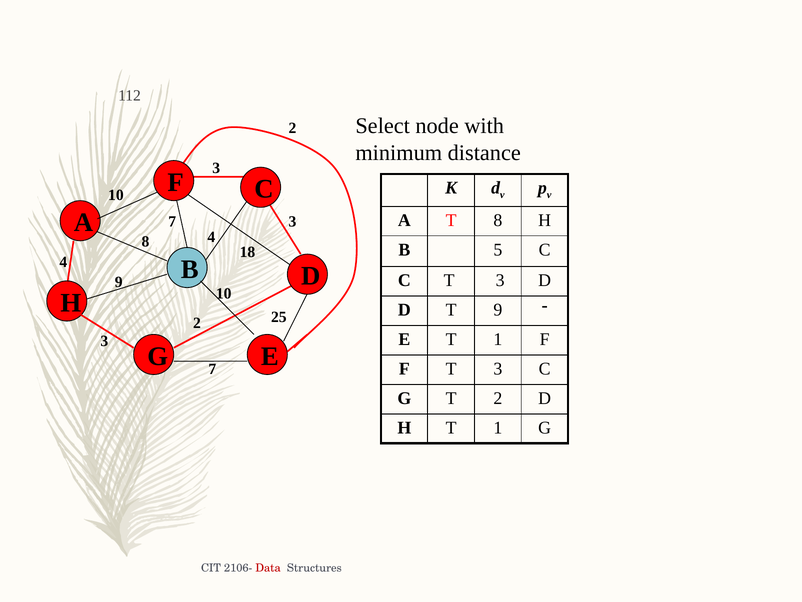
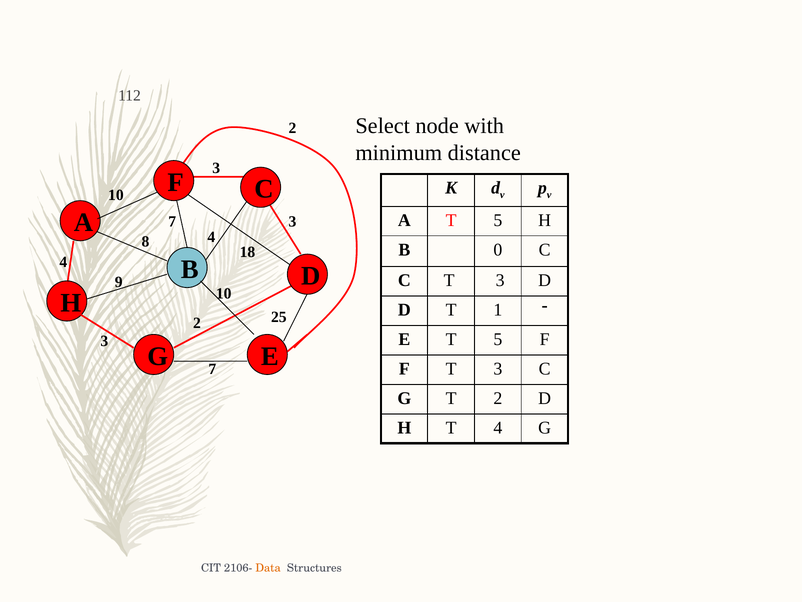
A T 8: 8 -> 5 (498, 220)
5: 5 -> 0 (498, 250)
T 9: 9 -> 1 (498, 310)
E T 1: 1 -> 5 (498, 339)
H T 1: 1 -> 4 (498, 427)
Data colour: red -> orange (268, 568)
